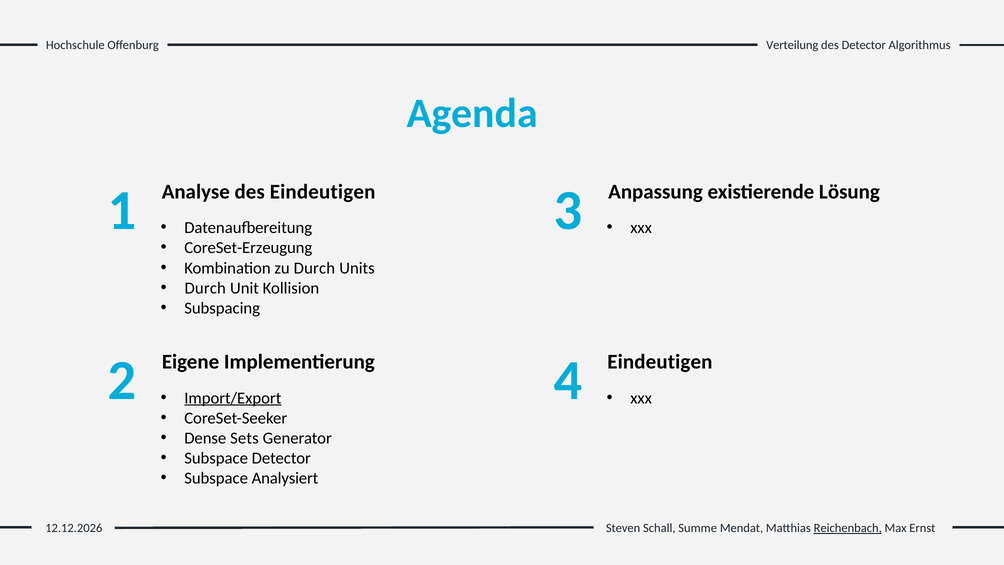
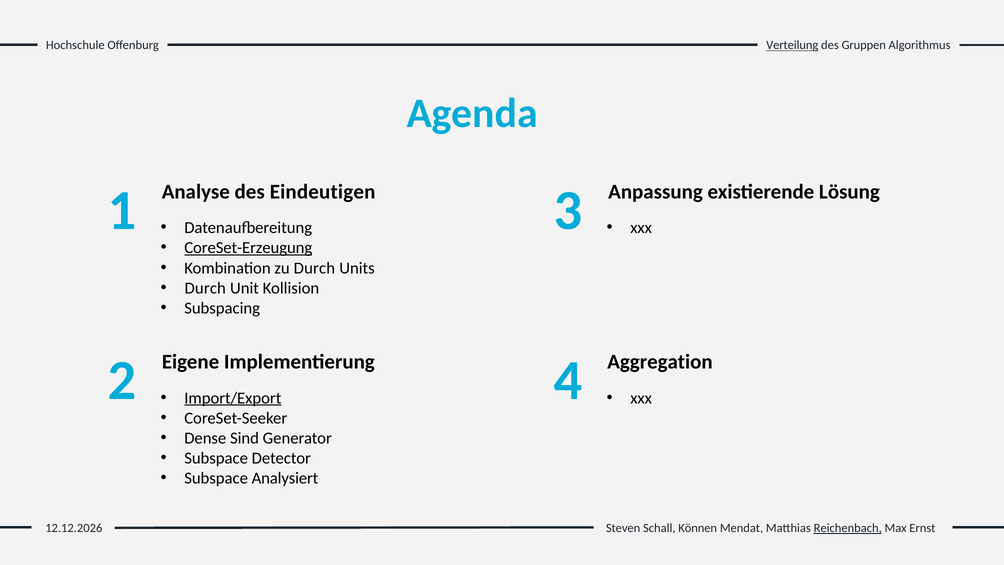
Verteilung underline: none -> present (792, 45)
des Detector: Detector -> Gruppen (864, 45)
CoreSet-Erzeugung underline: none -> present (248, 248)
Eindeutigen: Eindeutigen -> Aggregation (660, 362)
Sets: Sets -> Sind (245, 438)
Summe: Summe -> Können (698, 528)
